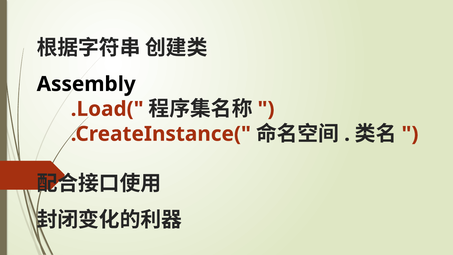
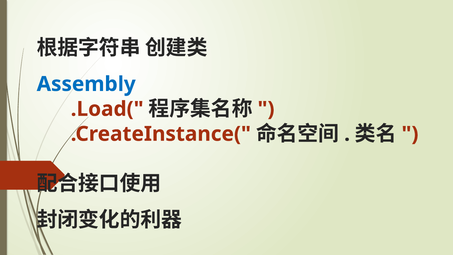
Assembly colour: black -> blue (86, 84)
